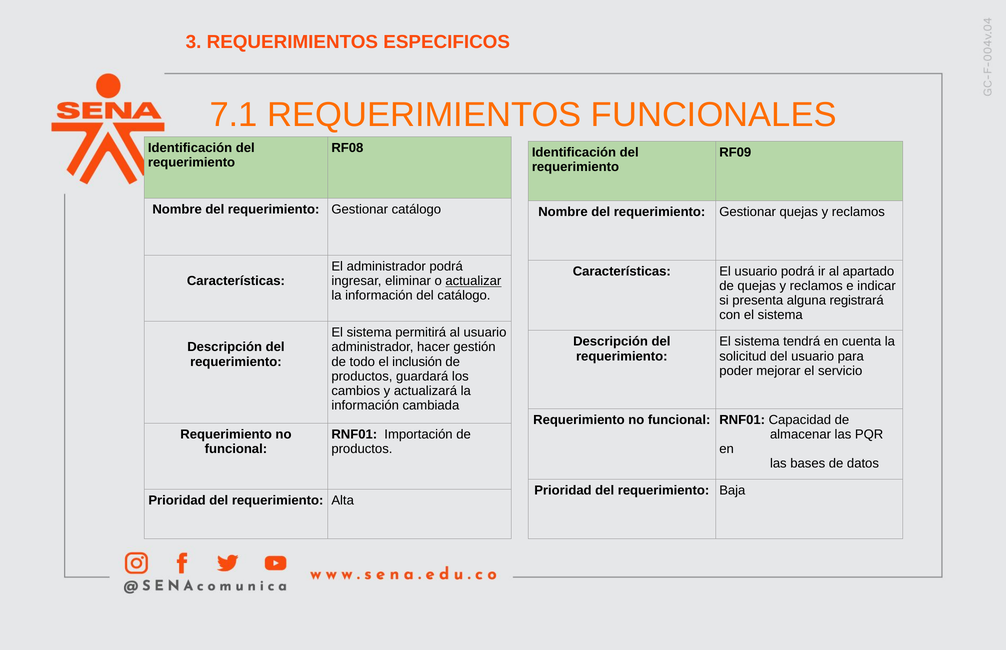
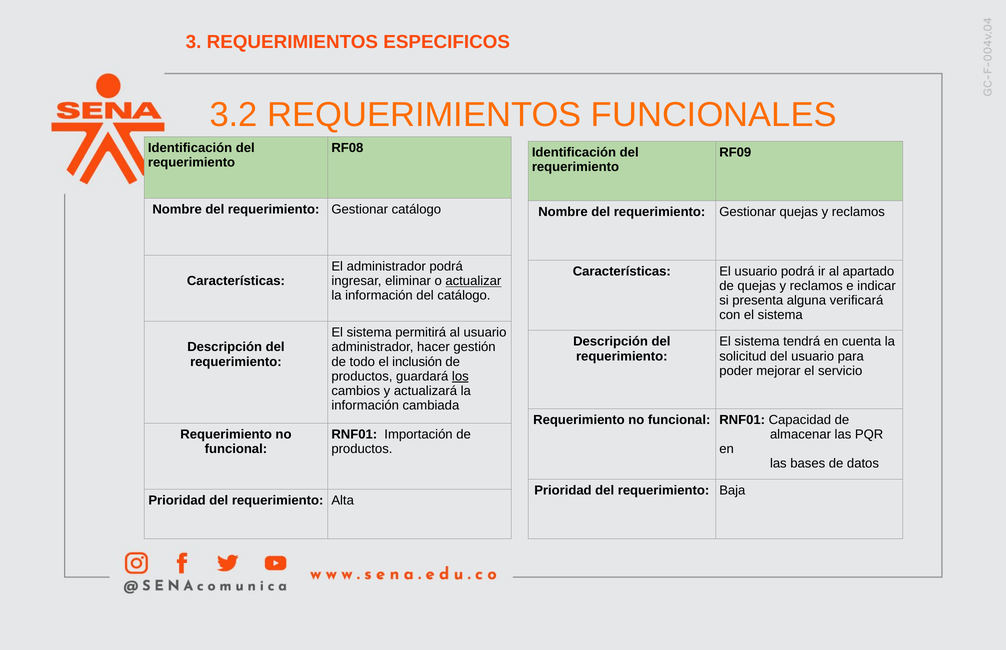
7.1: 7.1 -> 3.2 (234, 115)
registrará: registrará -> verificará (856, 300)
los underline: none -> present (460, 376)
